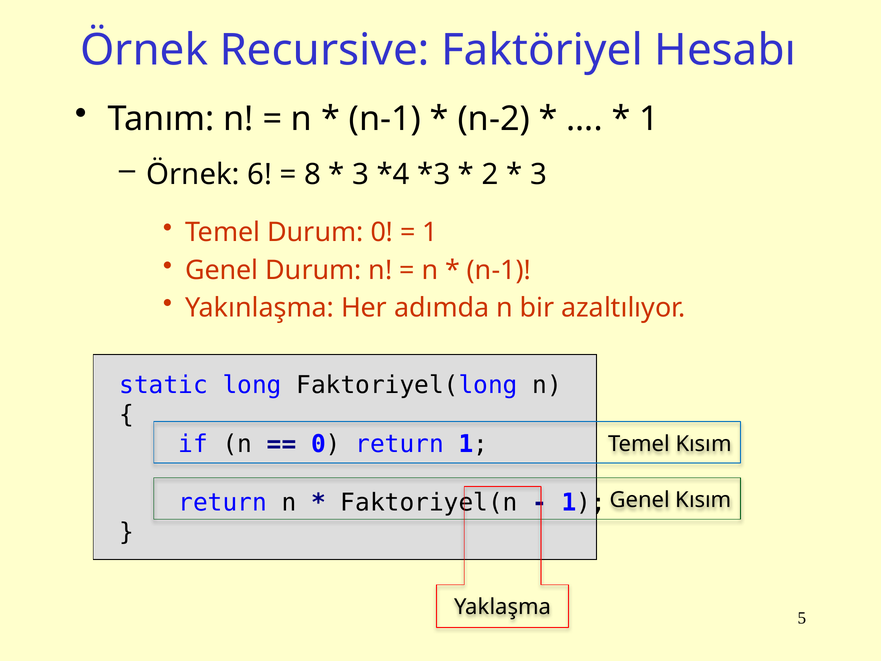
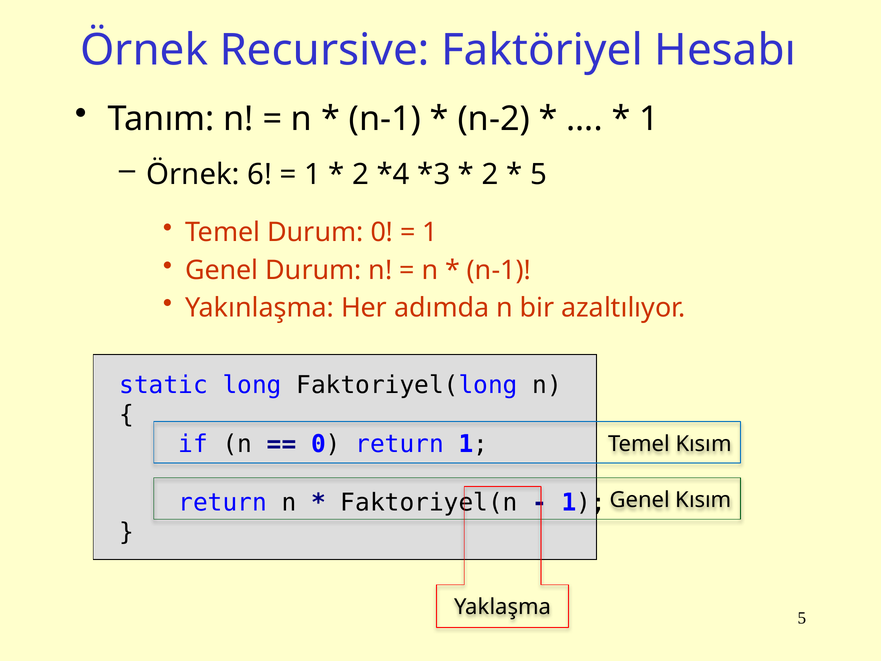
8: 8 -> 1 (313, 175)
3: 3 -> 2 (361, 175)
3: 3 -> 5 (538, 175)
